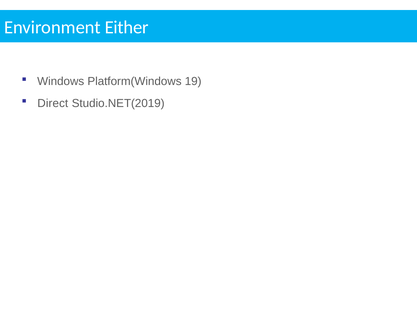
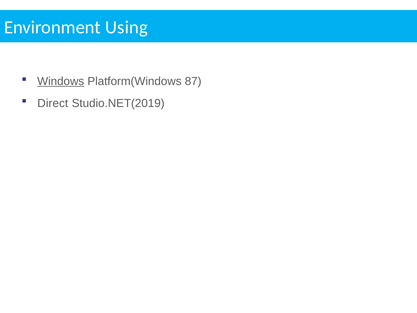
Either: Either -> Using (126, 27)
Windows underline: none -> present (61, 81)
19: 19 -> 87 (193, 81)
